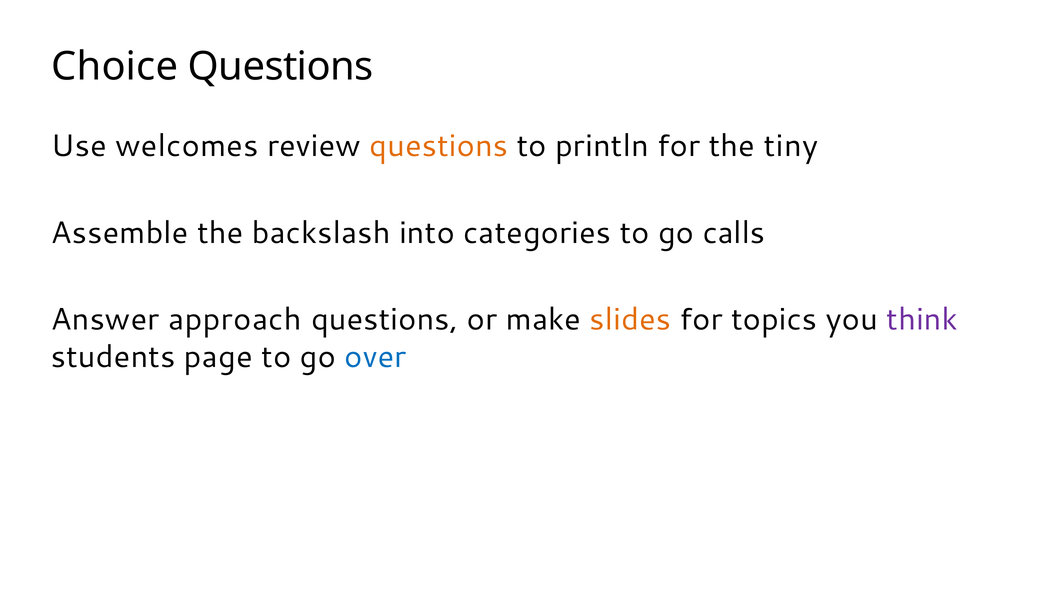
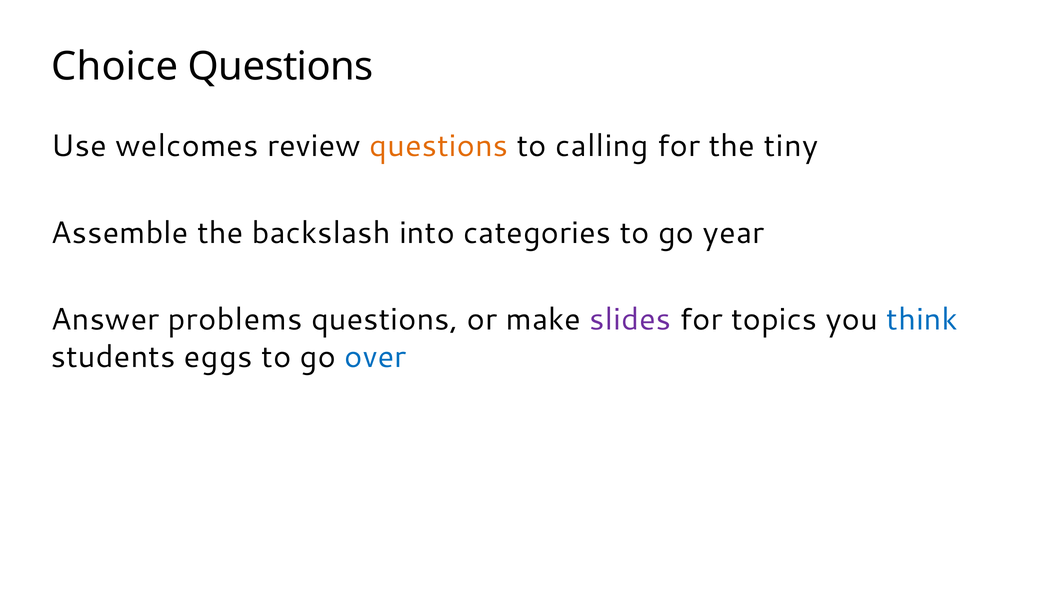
println: println -> calling (602, 146)
calls: calls -> year (734, 233)
approach: approach -> problems (235, 320)
slides colour: orange -> purple (630, 320)
think colour: purple -> blue (922, 320)
page: page -> eggs (218, 357)
